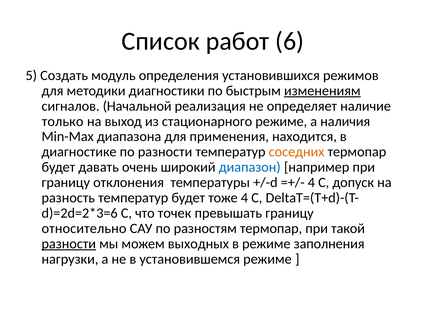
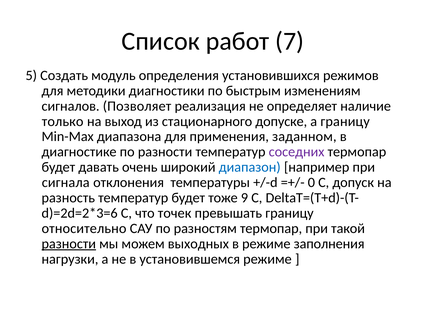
6: 6 -> 7 (290, 41)
изменениям underline: present -> none (322, 91)
Начальной: Начальной -> Позволяет (137, 106)
стационарного режиме: режиме -> допуске (281, 122)
а наличия: наличия -> границу (345, 122)
находится: находится -> заданном (304, 137)
соседних colour: orange -> purple (297, 152)
границу: границу -> сигнала (66, 183)
4: 4 -> 0 (311, 183)
тоже 4: 4 -> 9 (244, 198)
